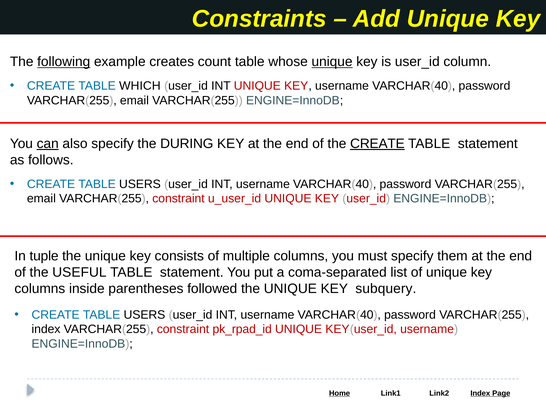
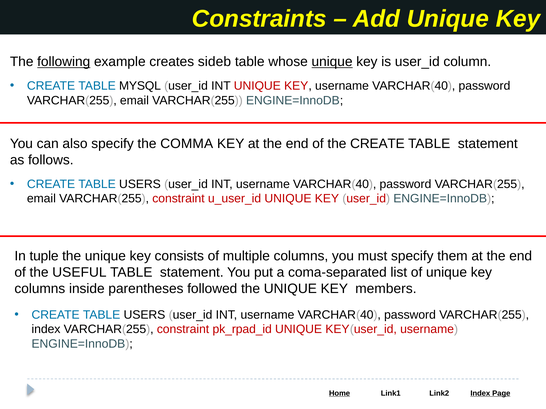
count: count -> sideb (214, 62)
WHICH: WHICH -> MYSQL (140, 86)
can underline: present -> none (48, 144)
DURING: DURING -> COMMA (187, 144)
CREATE underline: present -> none (377, 144)
subquery: subquery -> members (386, 289)
